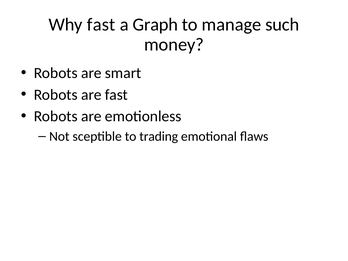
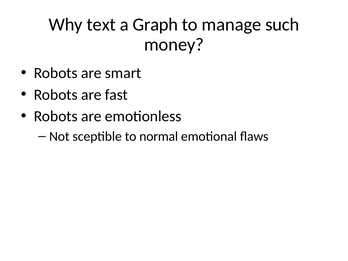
Why fast: fast -> text (101, 25)
trading: trading -> normal (159, 136)
